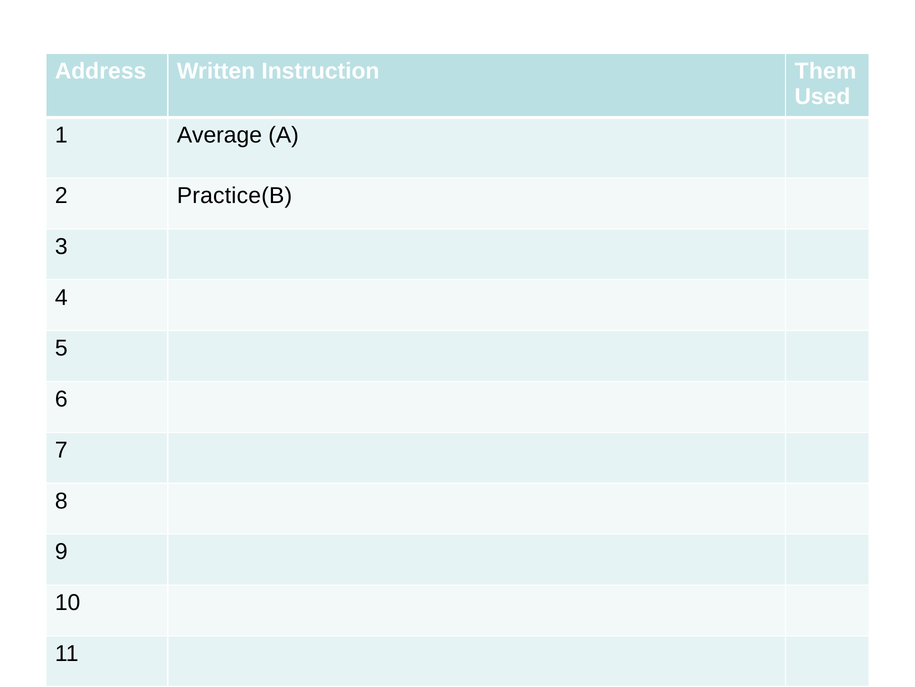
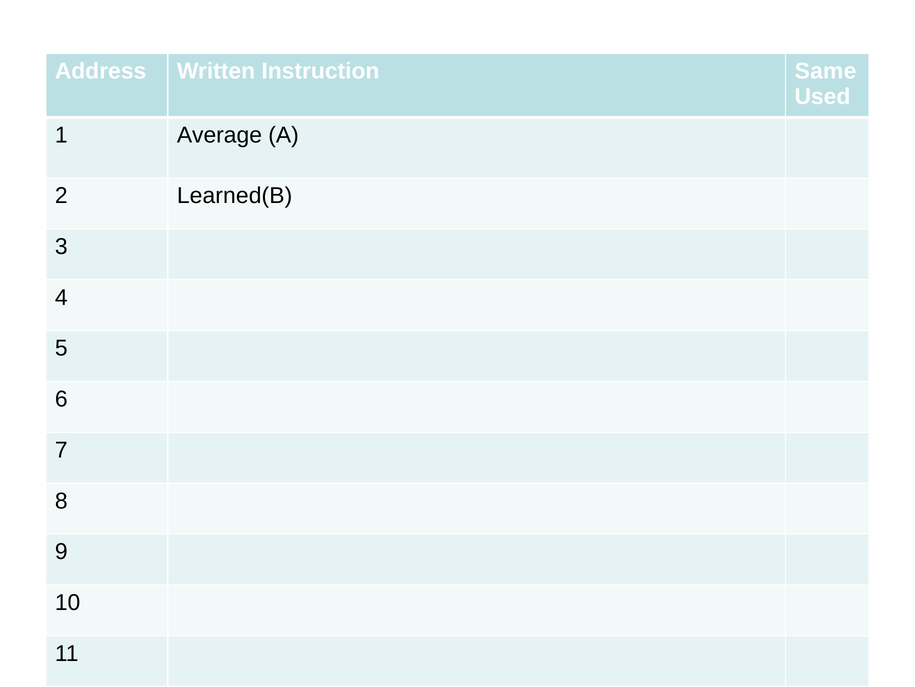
Them: Them -> Same (826, 71)
Practice(B: Practice(B -> Learned(B (235, 195)
